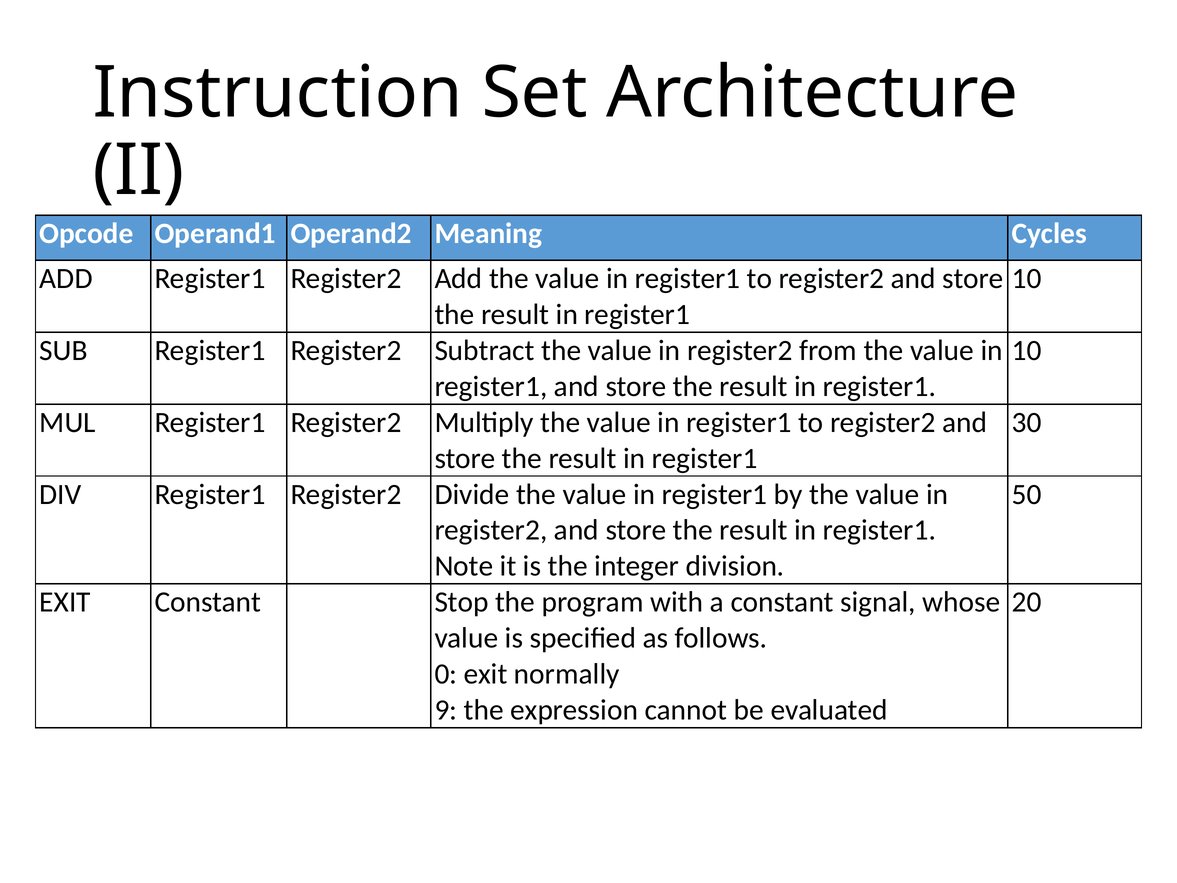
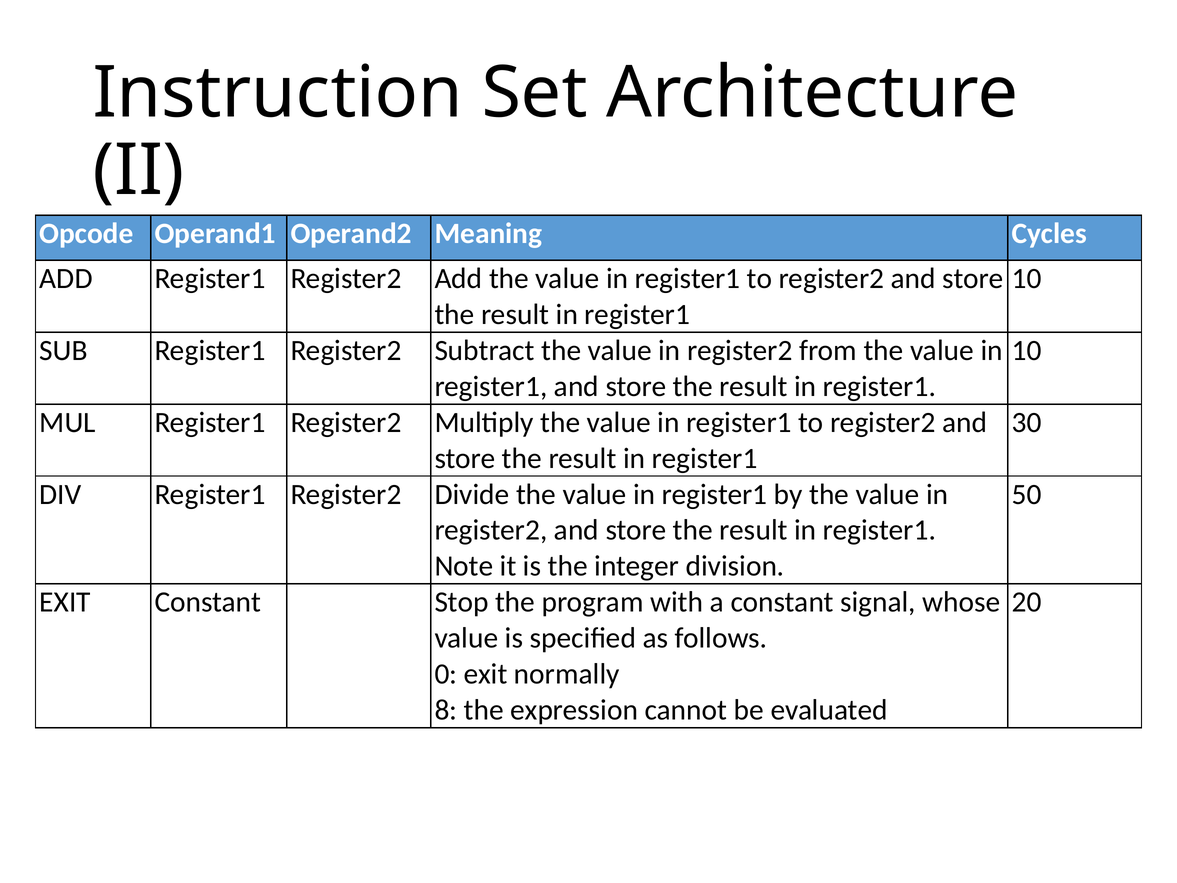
9: 9 -> 8 (446, 710)
